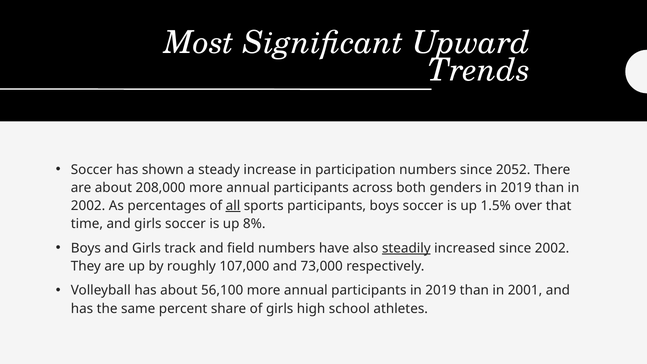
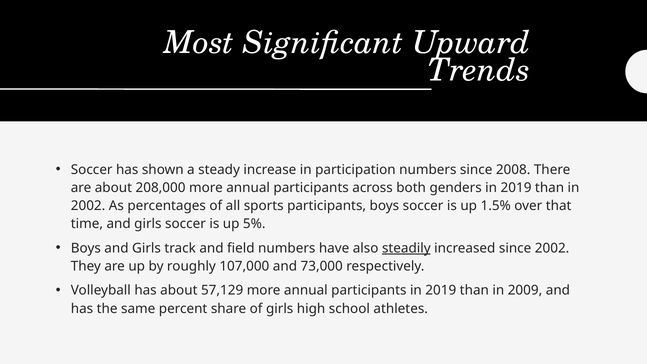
2052: 2052 -> 2008 (513, 170)
all underline: present -> none (233, 206)
8%: 8% -> 5% (254, 224)
56,100: 56,100 -> 57,129 (222, 290)
2001: 2001 -> 2009 (525, 290)
